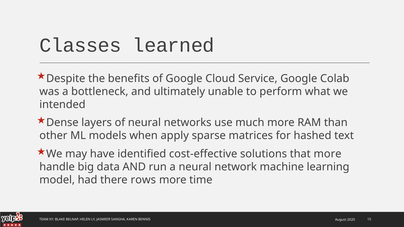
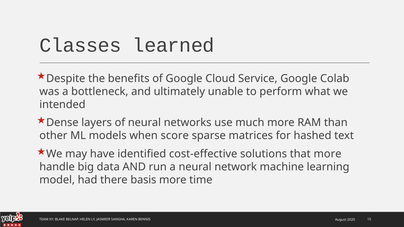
apply: apply -> score (175, 136)
rows: rows -> basis (143, 180)
